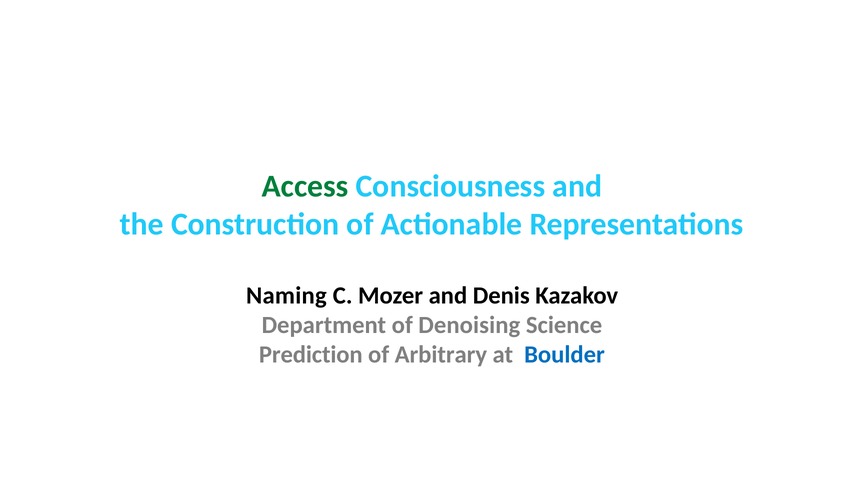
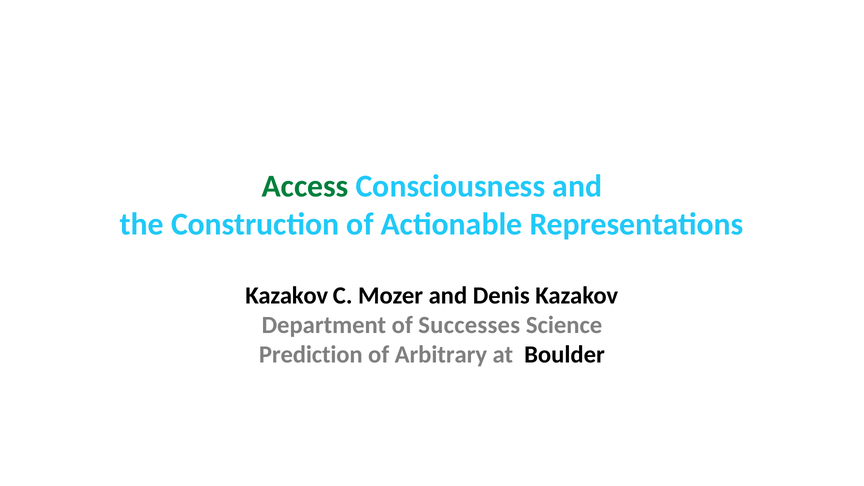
Naming: Naming -> Kazakov (287, 295)
Denoising: Denoising -> Successes (469, 325)
Boulder colour: blue -> black (565, 355)
